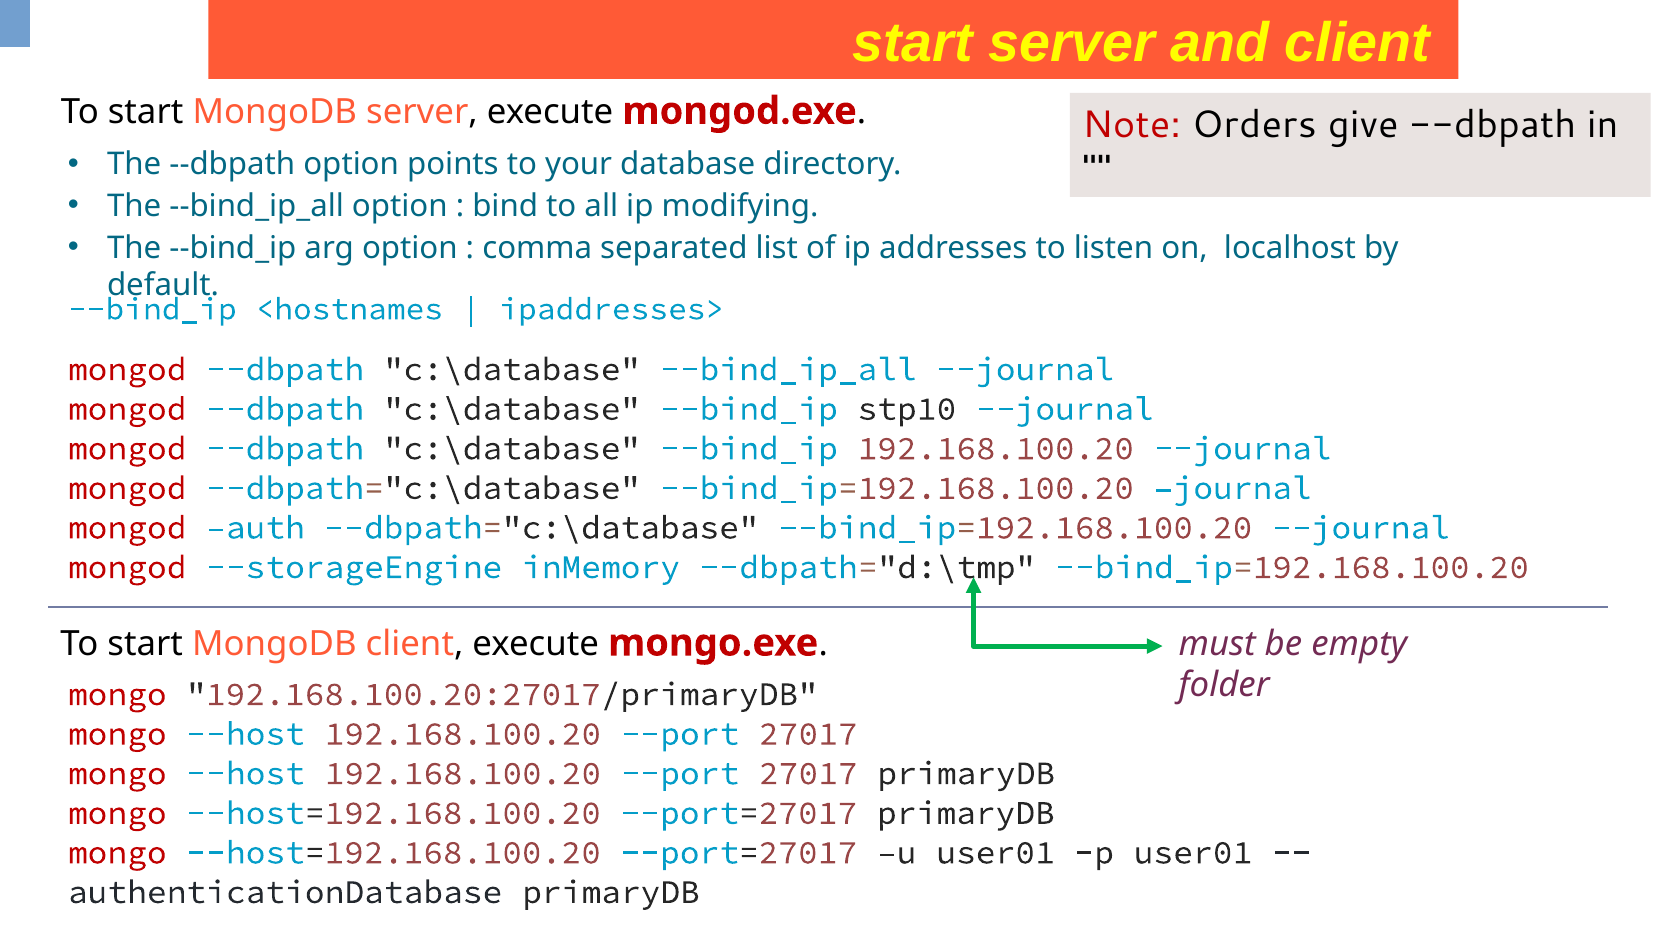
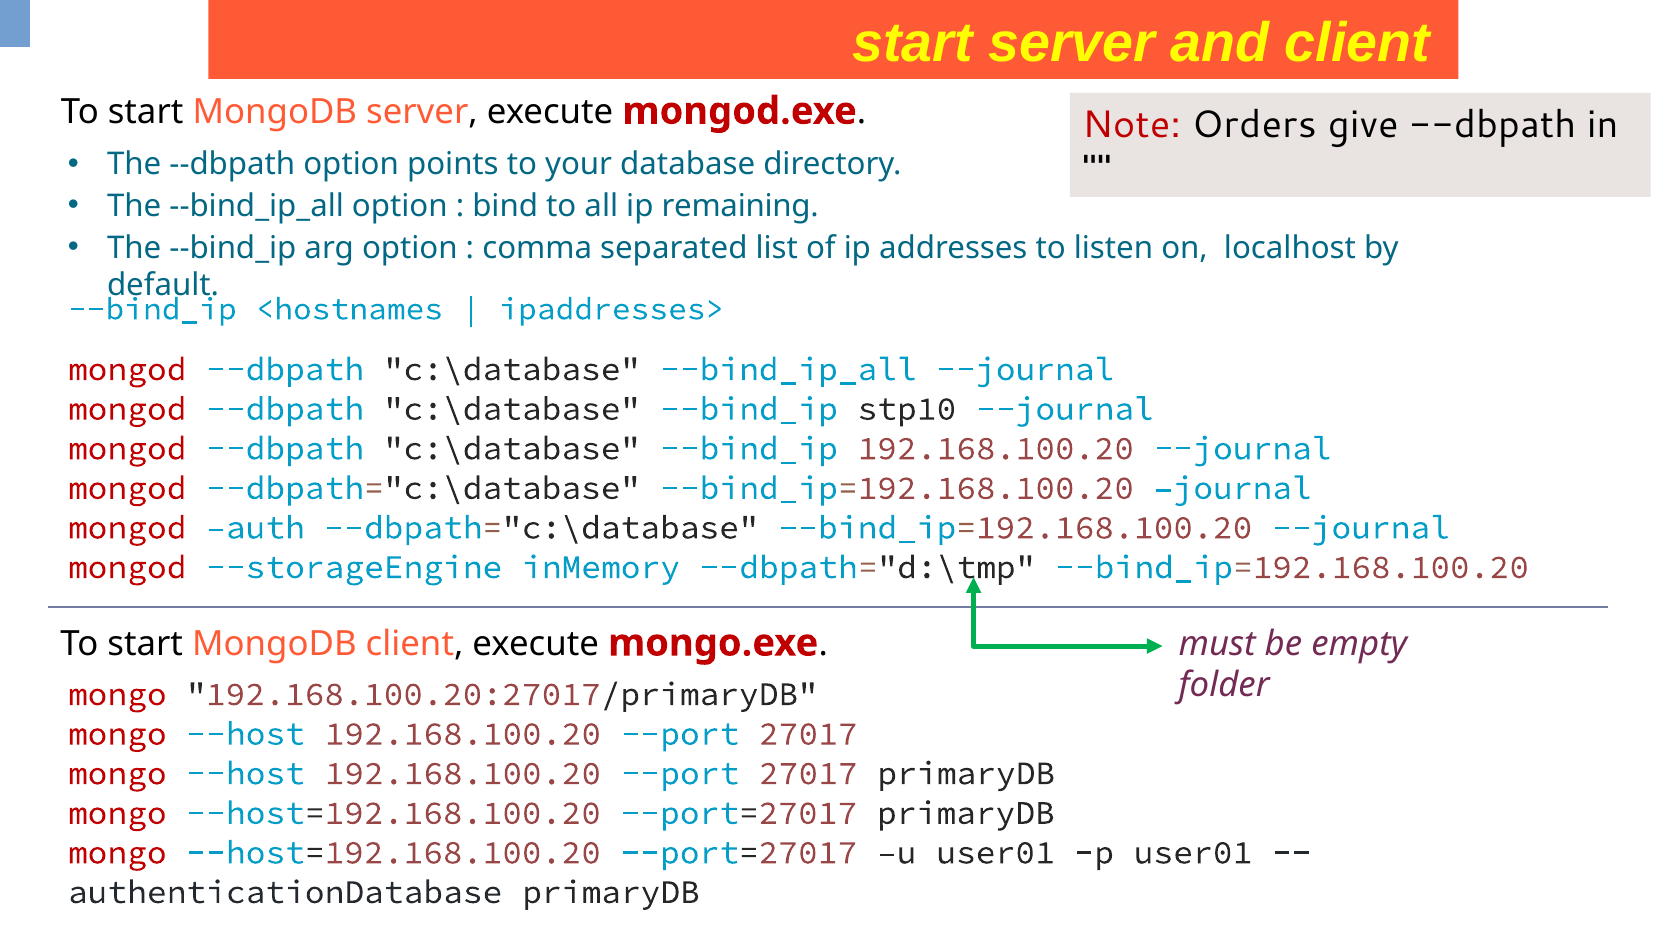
modifying: modifying -> remaining (740, 206)
